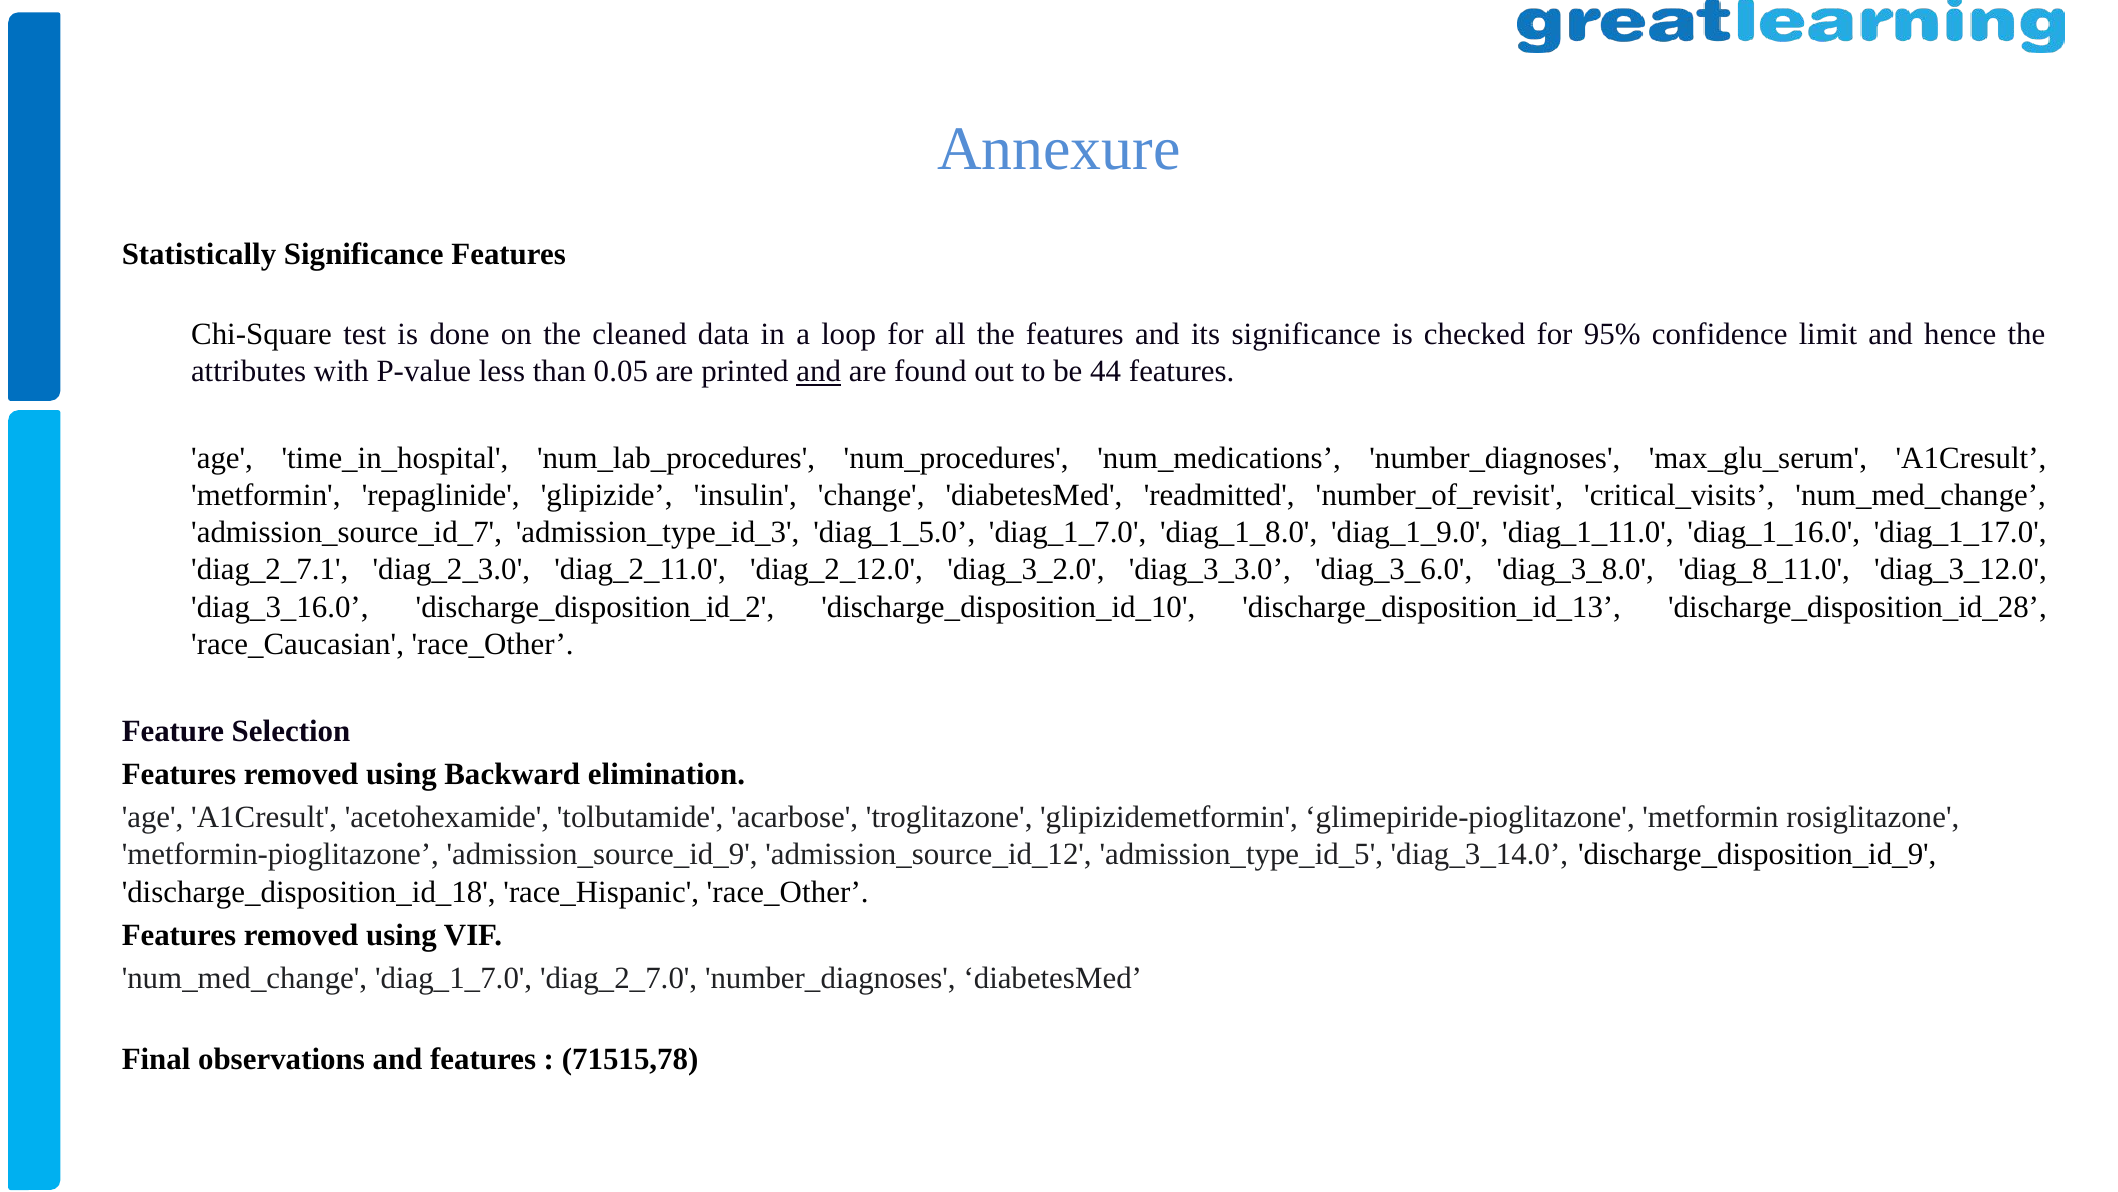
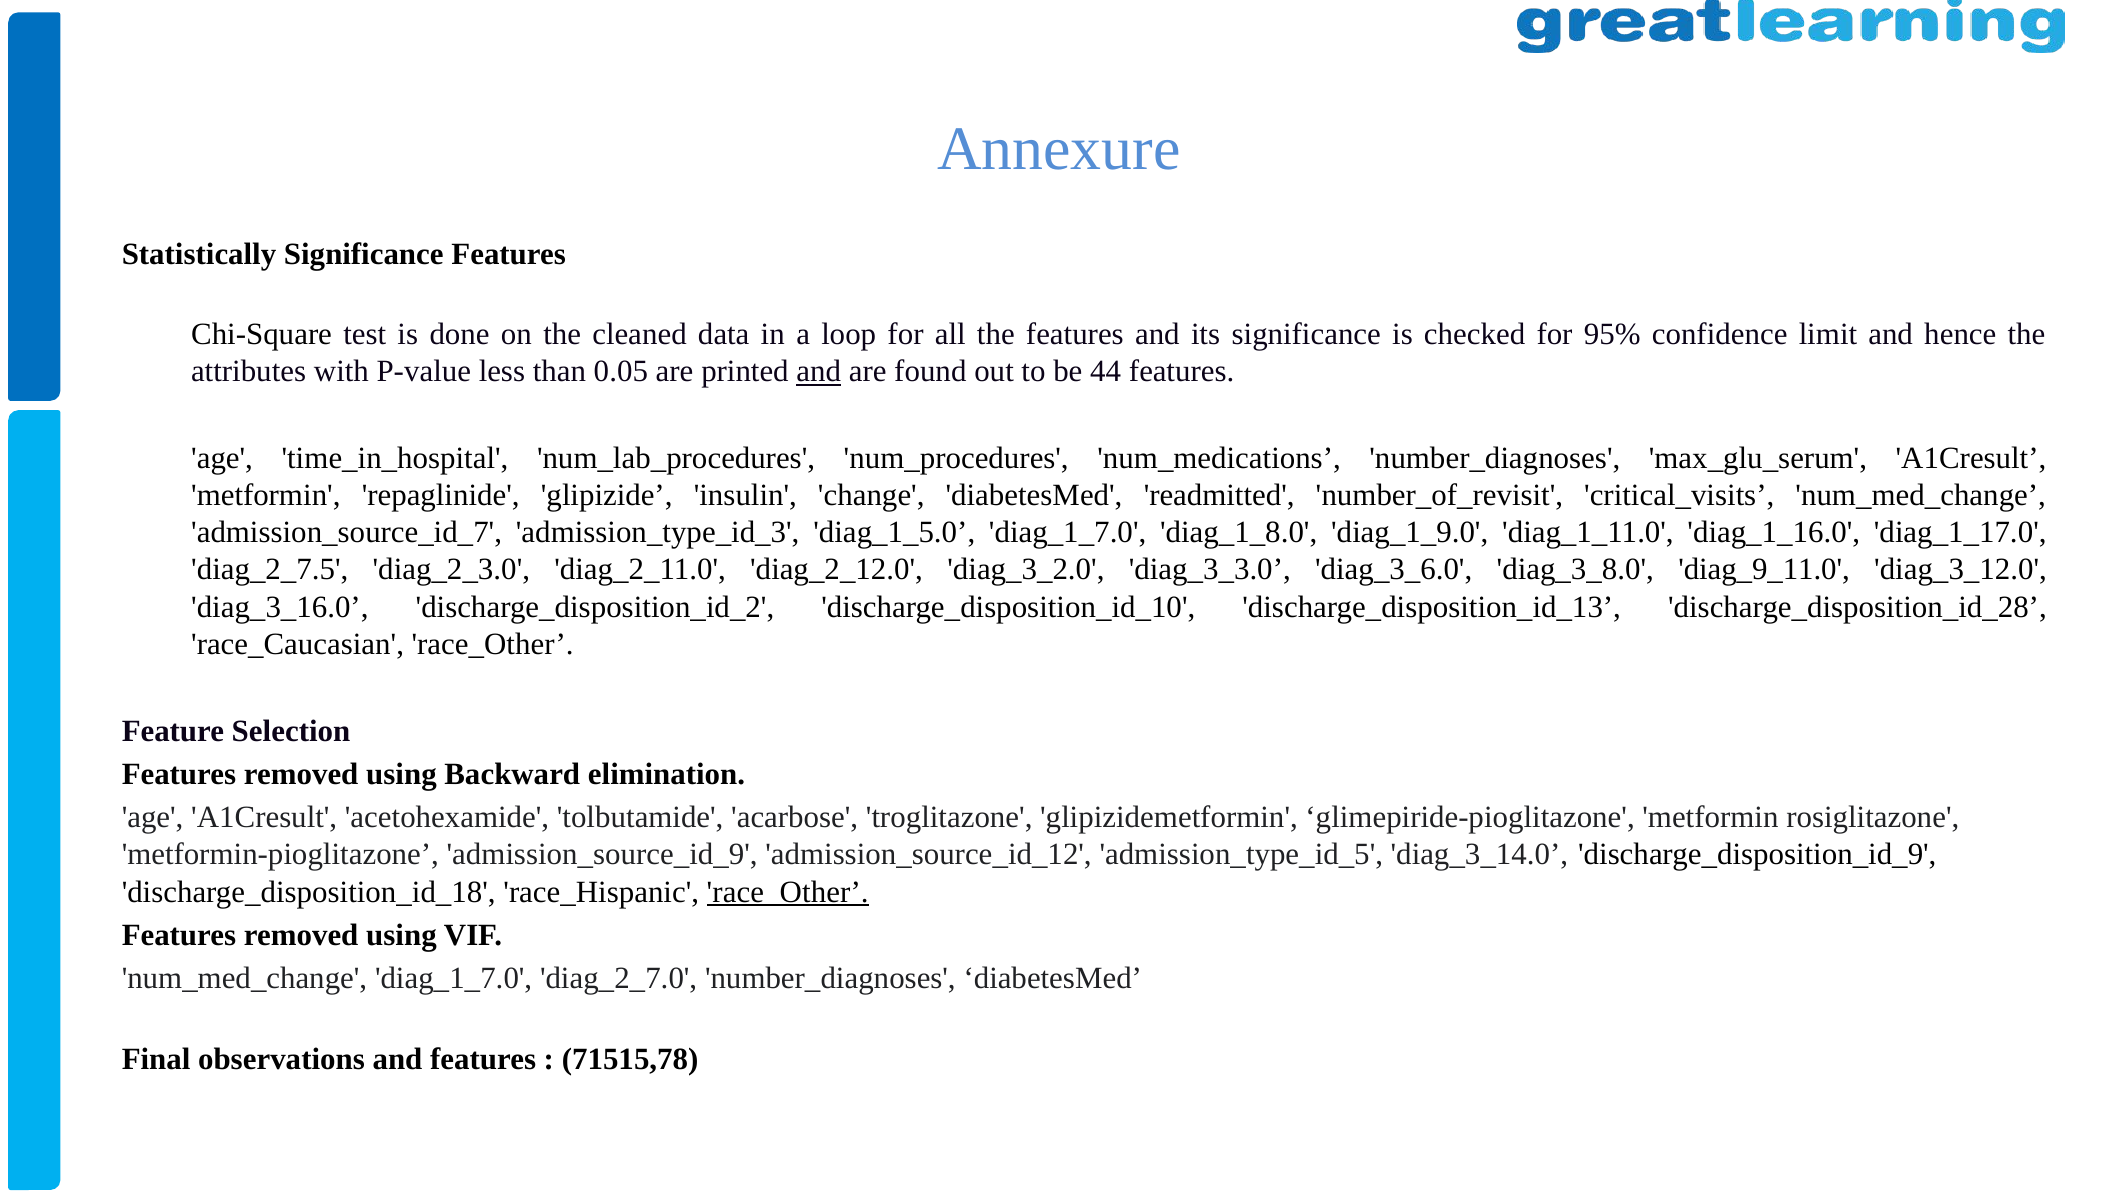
diag_2_7.1: diag_2_7.1 -> diag_2_7.5 (270, 569)
diag_8_11.0: diag_8_11.0 -> diag_9_11.0 (1764, 569)
race_Other underline: none -> present (788, 891)
